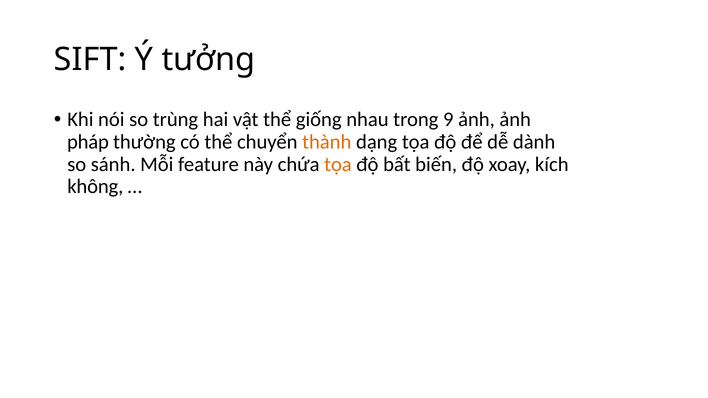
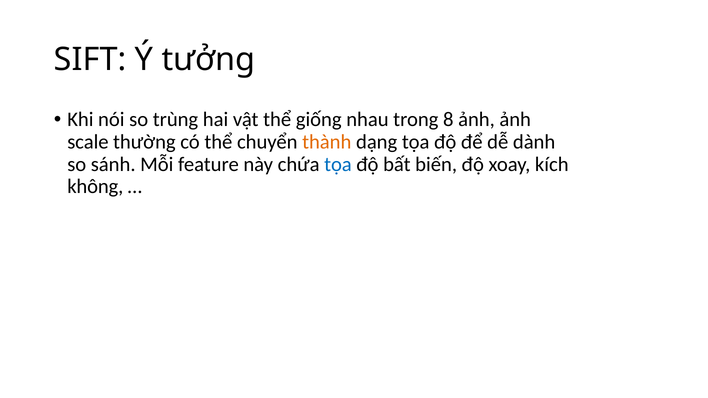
9: 9 -> 8 (448, 120)
pháp: pháp -> scale (88, 142)
tọa colour: orange -> blue (338, 164)
